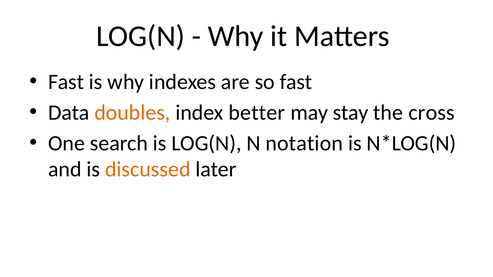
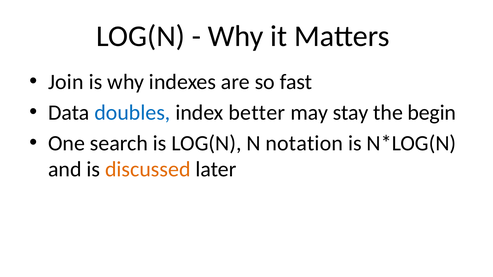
Fast: Fast -> Join (66, 82)
doubles colour: orange -> blue (132, 113)
cross: cross -> begin (432, 113)
